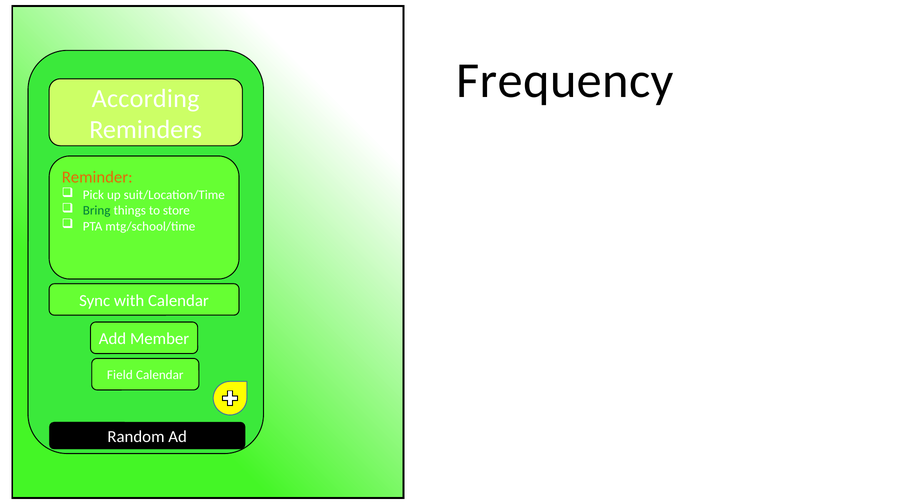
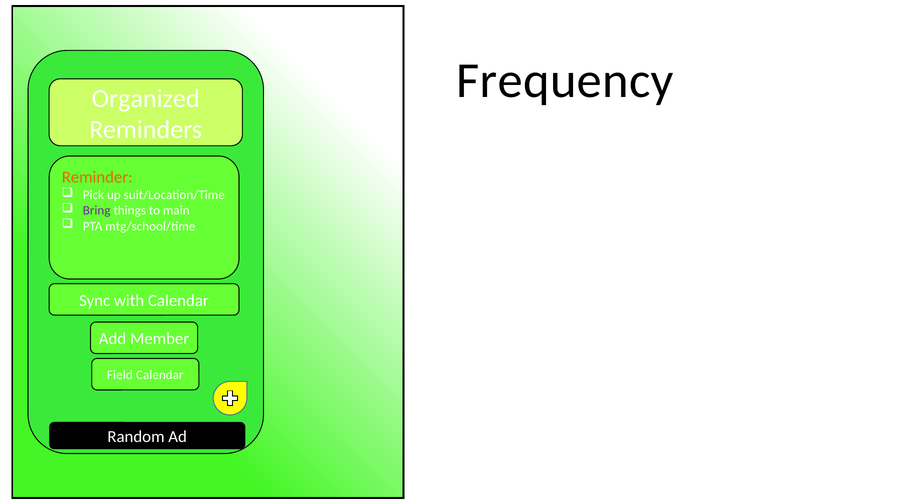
According: According -> Organized (146, 98)
Bring colour: green -> purple (97, 211)
store: store -> main (176, 211)
